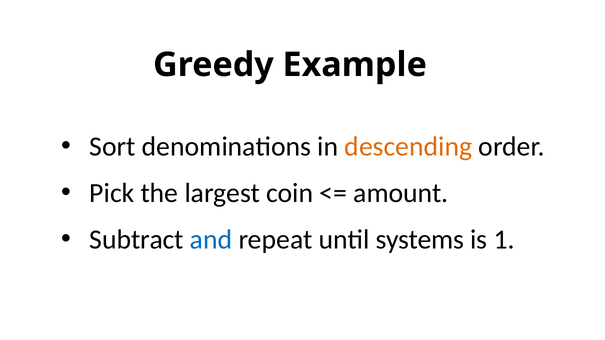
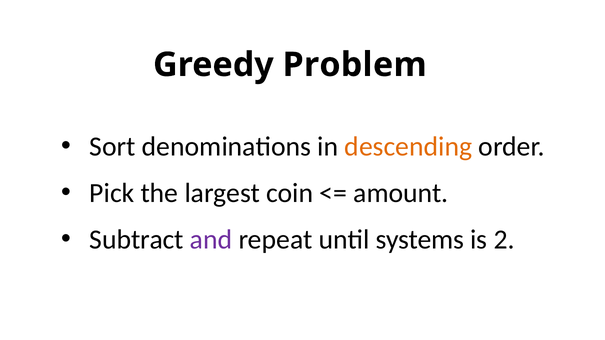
Example: Example -> Problem (355, 65)
and colour: blue -> purple (211, 240)
1: 1 -> 2 (504, 240)
